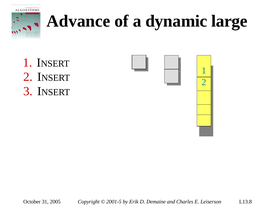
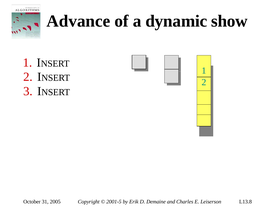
large: large -> show (229, 21)
